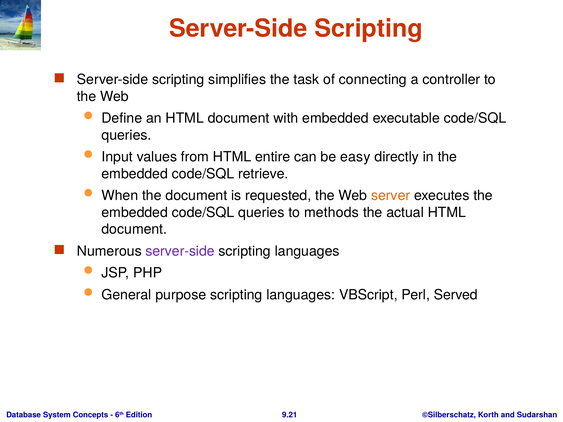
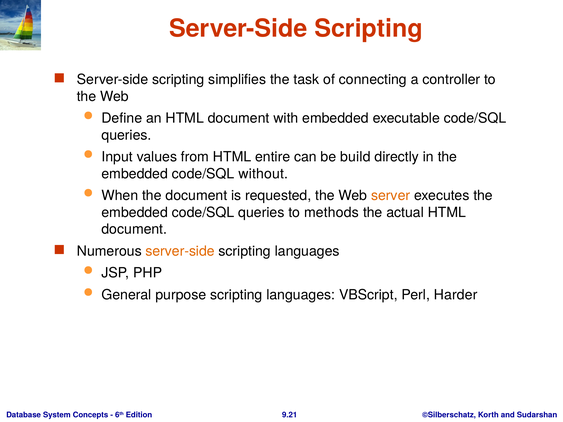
easy: easy -> build (355, 157)
retrieve: retrieve -> without (263, 174)
server-side colour: purple -> orange (180, 251)
Served: Served -> Harder (456, 295)
